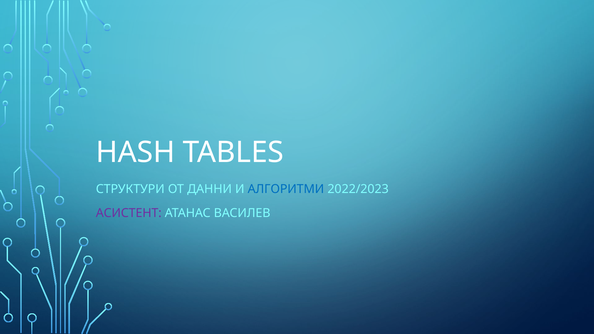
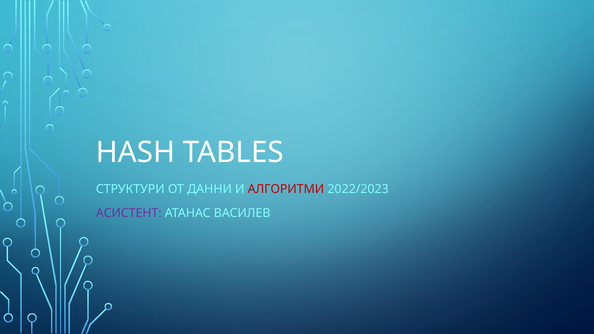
АЛГОРИТМИ colour: blue -> red (286, 189)
